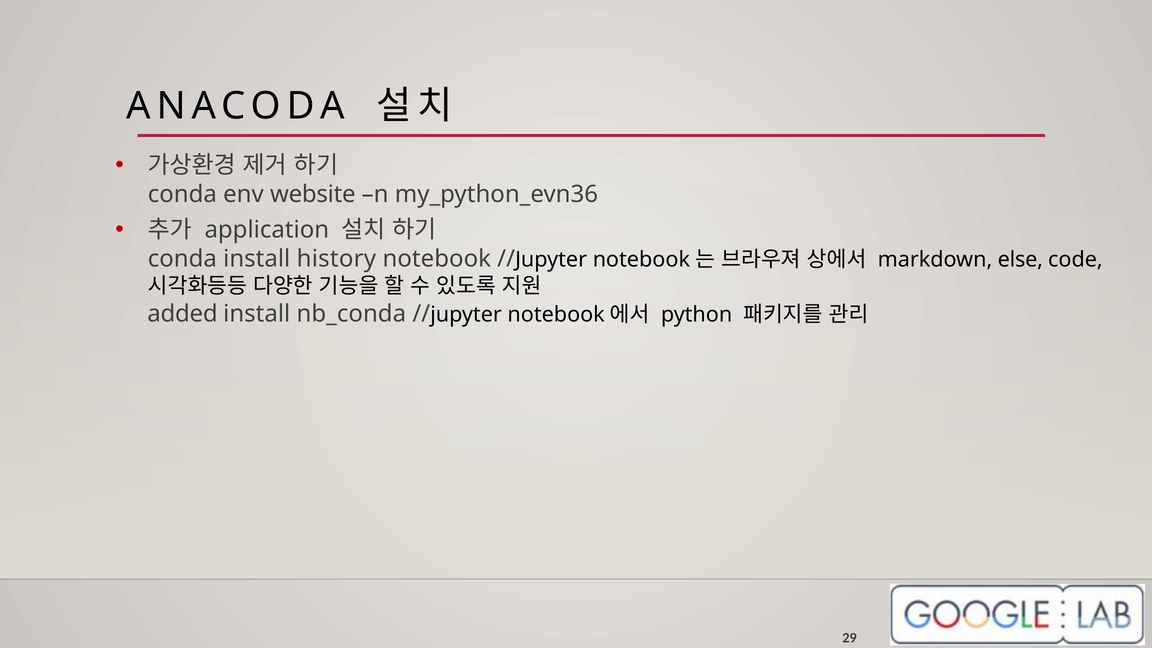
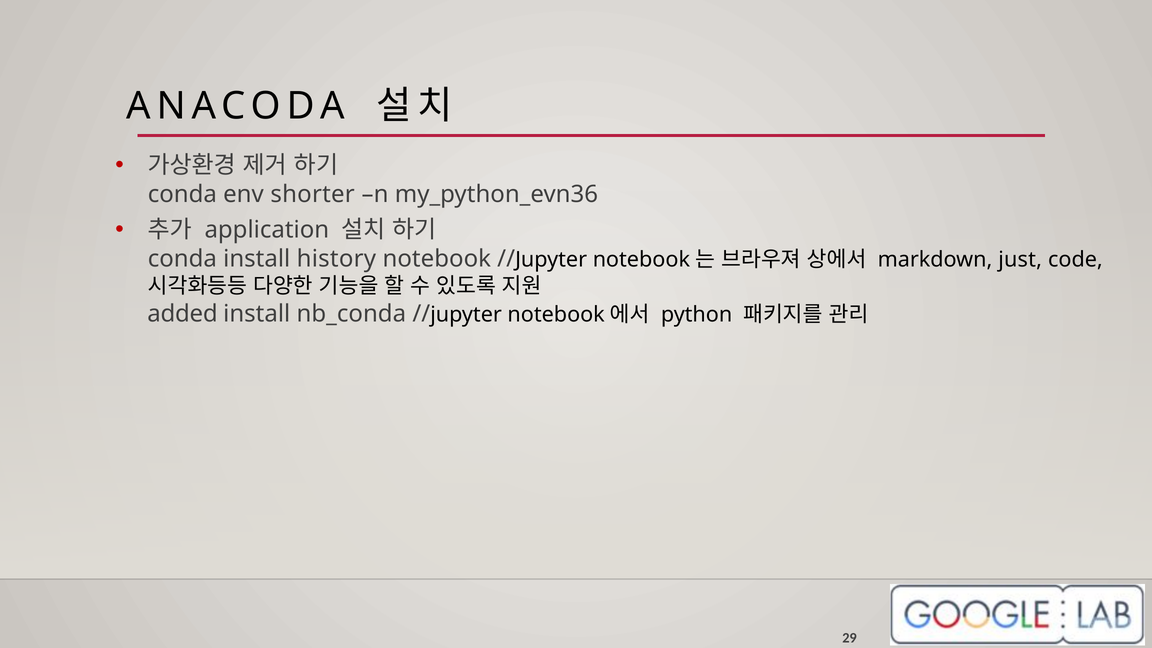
website: website -> shorter (313, 194)
else: else -> just (1020, 260)
